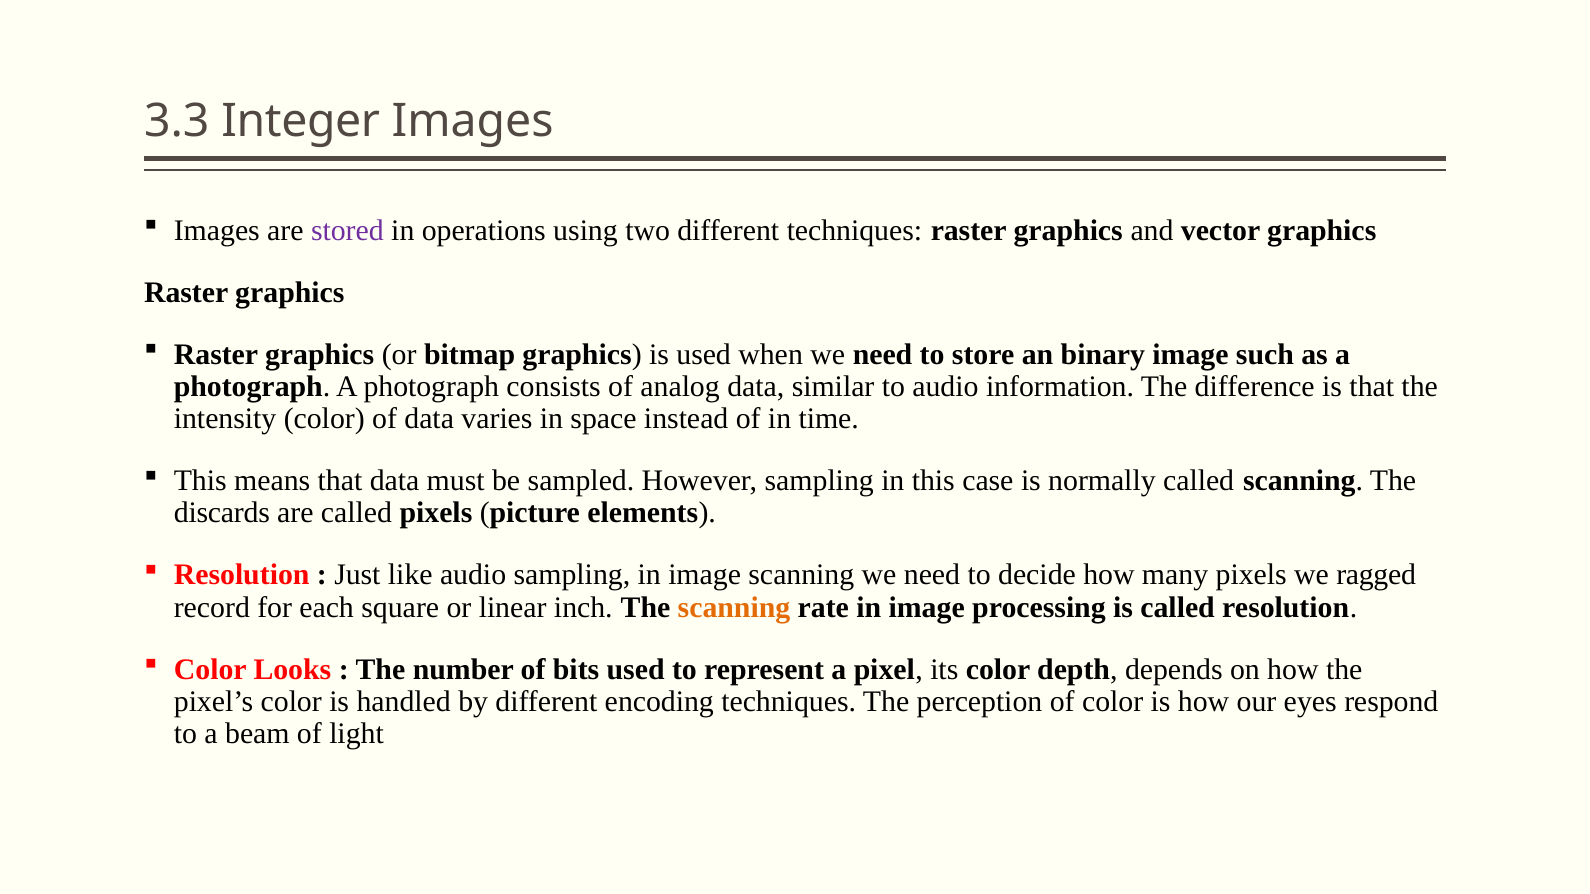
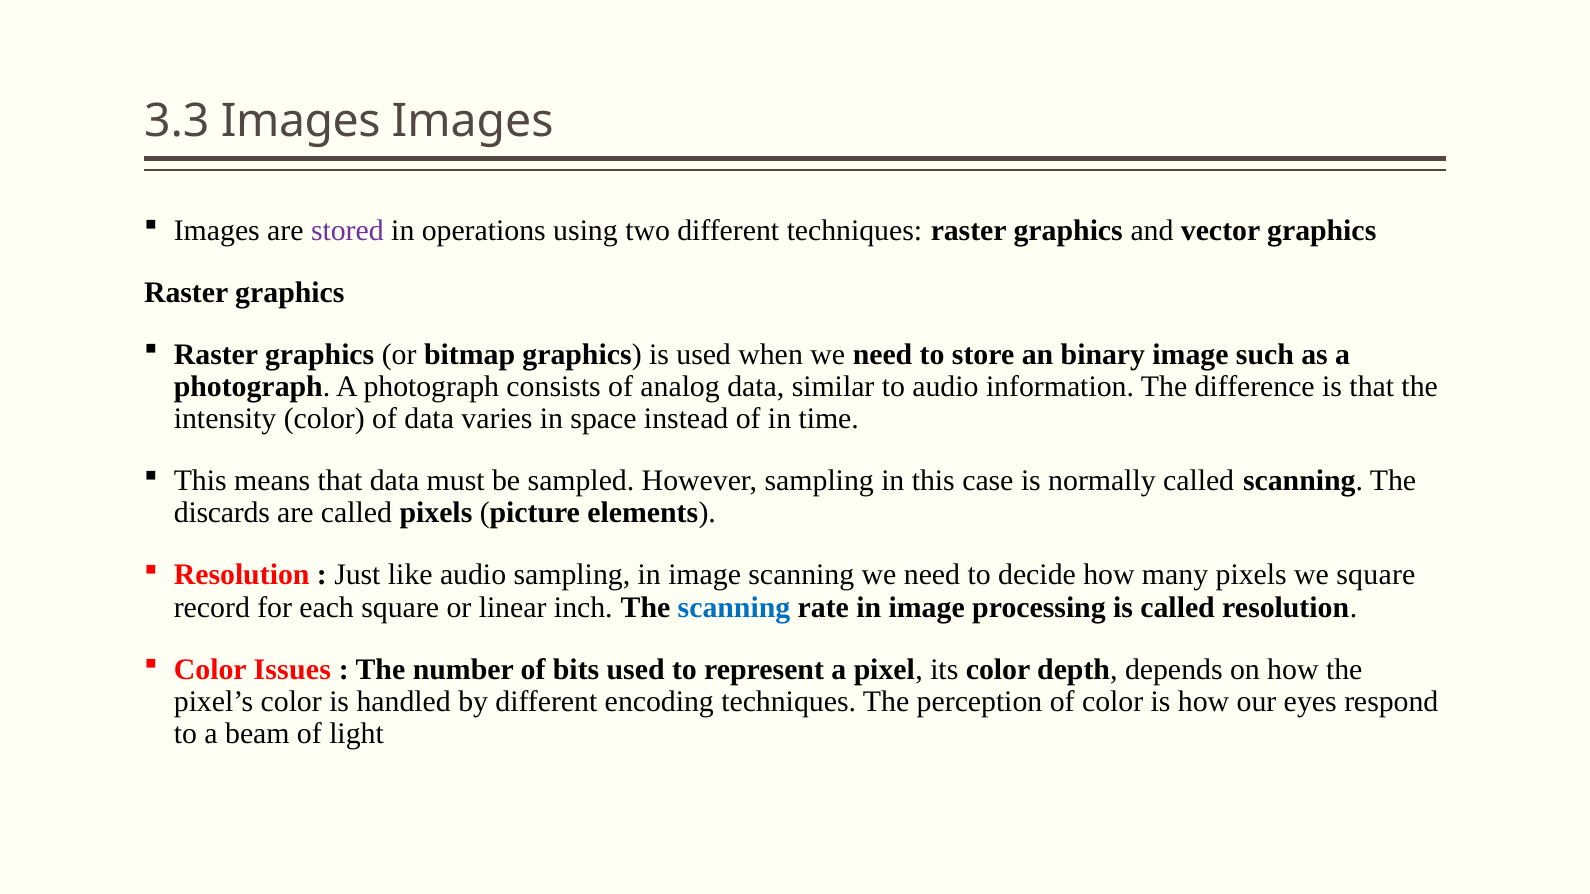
3.3 Integer: Integer -> Images (301, 122)
we ragged: ragged -> square (1376, 575)
scanning colour: orange -> blue (734, 607)
Looks: Looks -> Issues (292, 670)
